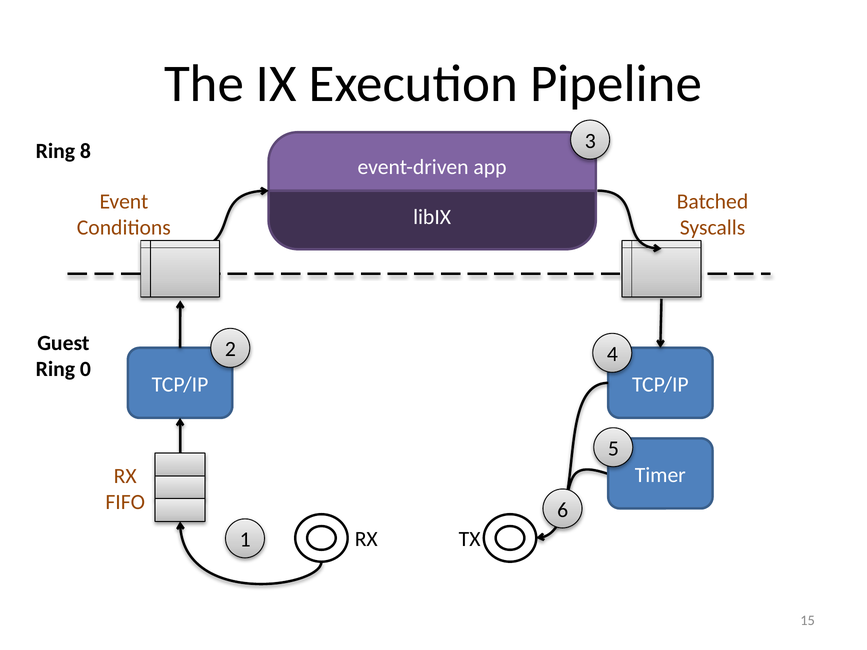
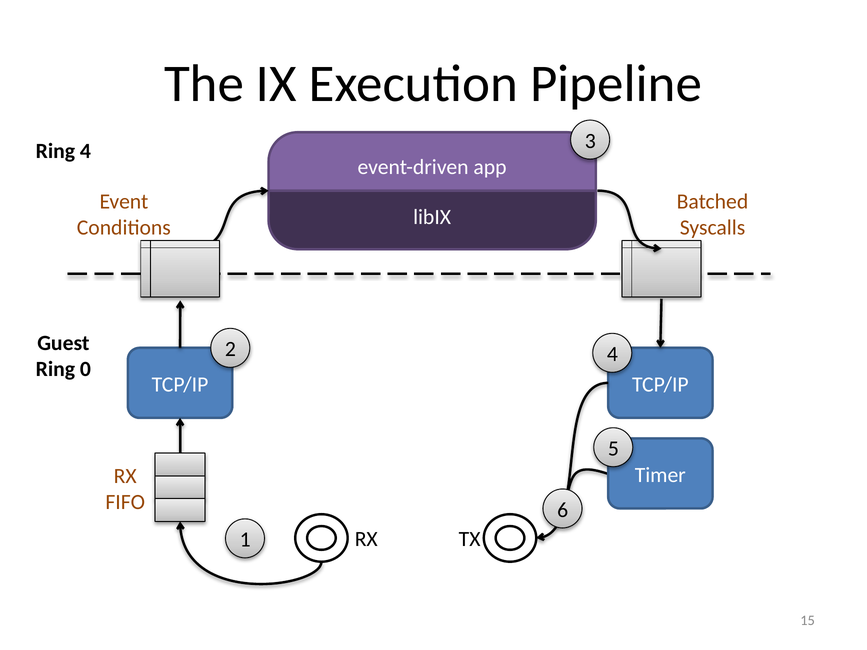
Ring 8: 8 -> 4 (85, 151)
